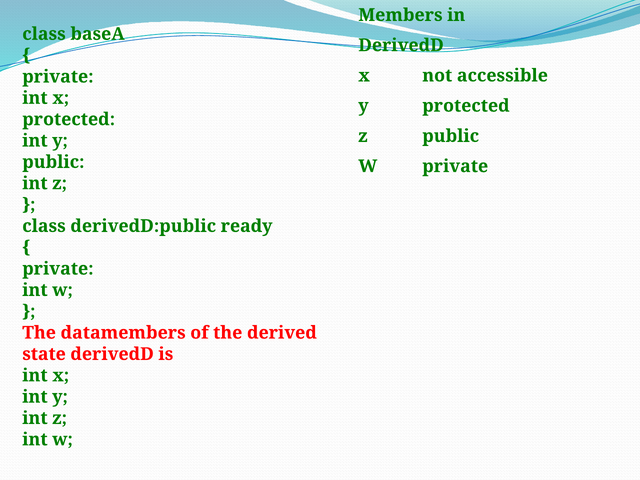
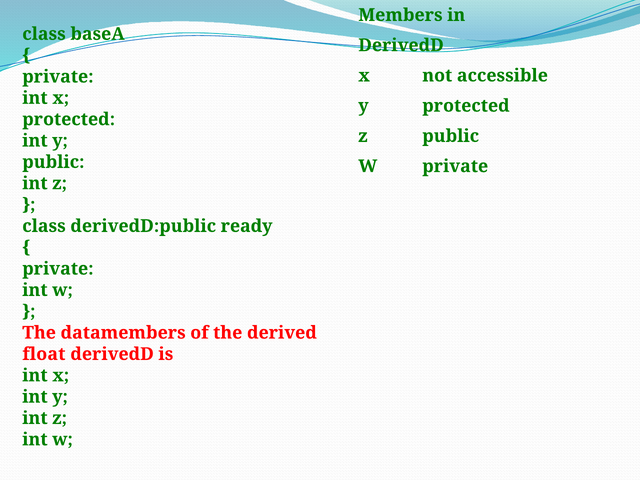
state: state -> float (44, 354)
